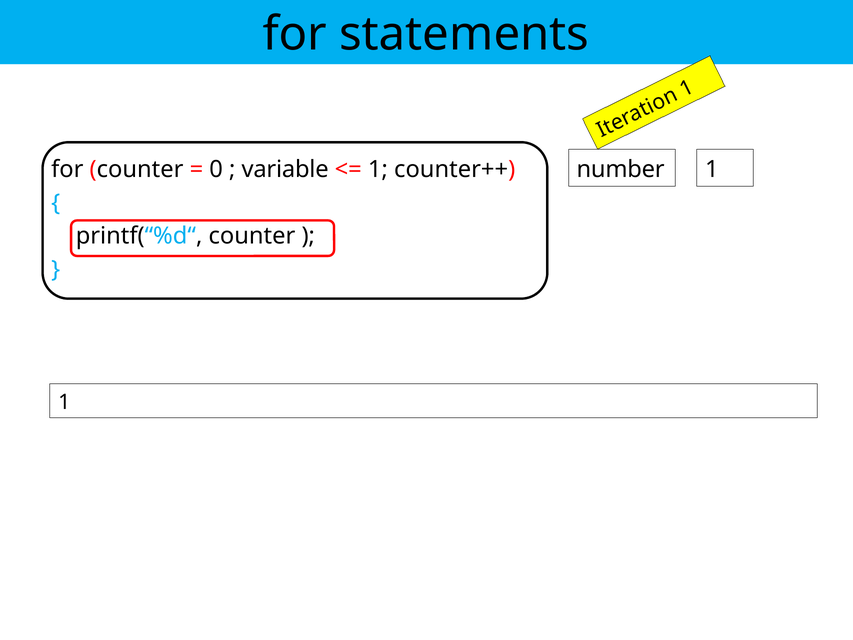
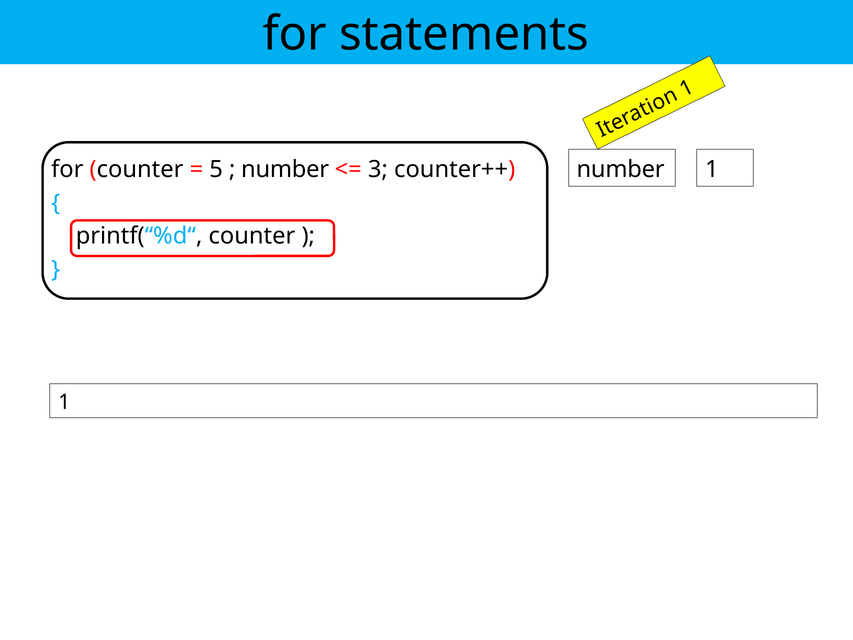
0: 0 -> 5 (216, 169)
variable: variable -> number (285, 169)
1: 1 -> 3 (378, 169)
